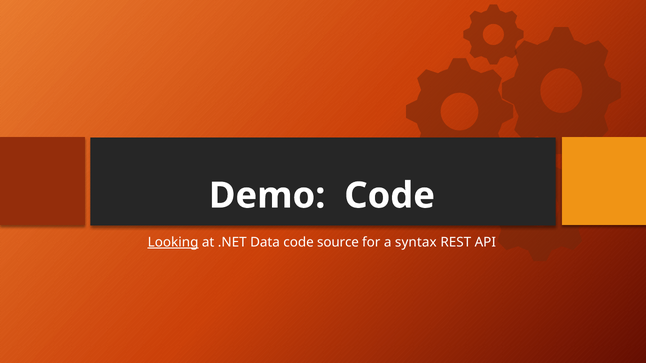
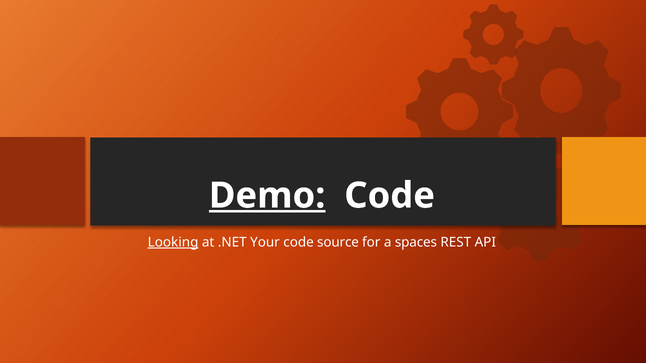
Demo underline: none -> present (267, 196)
Data: Data -> Your (265, 242)
syntax: syntax -> spaces (416, 242)
